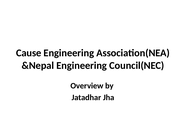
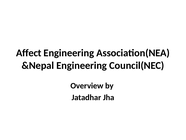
Cause: Cause -> Affect (29, 53)
